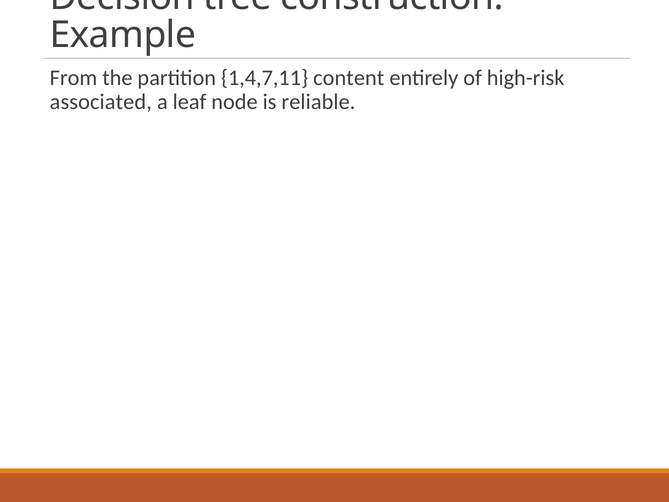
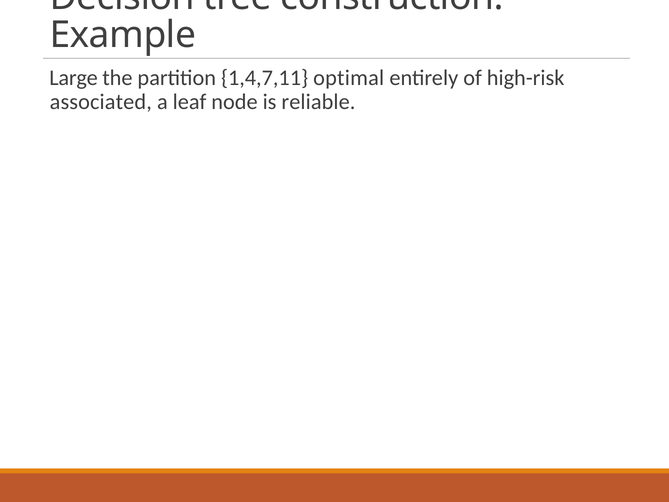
From: From -> Large (74, 78)
content: content -> optimal (349, 78)
